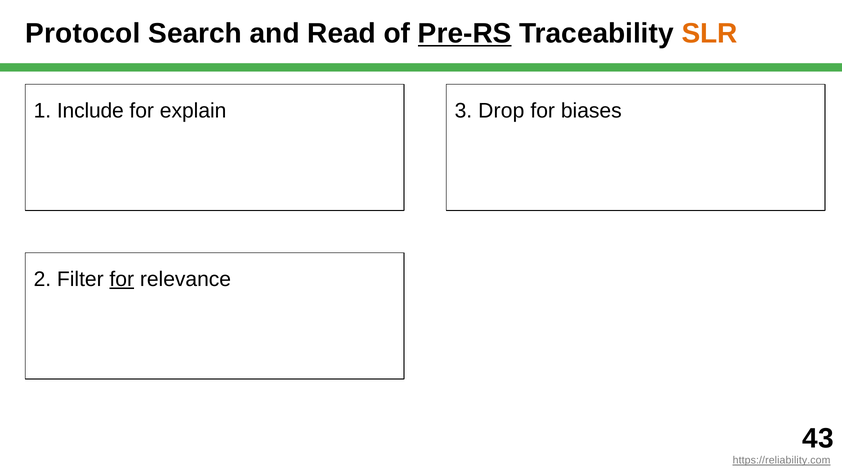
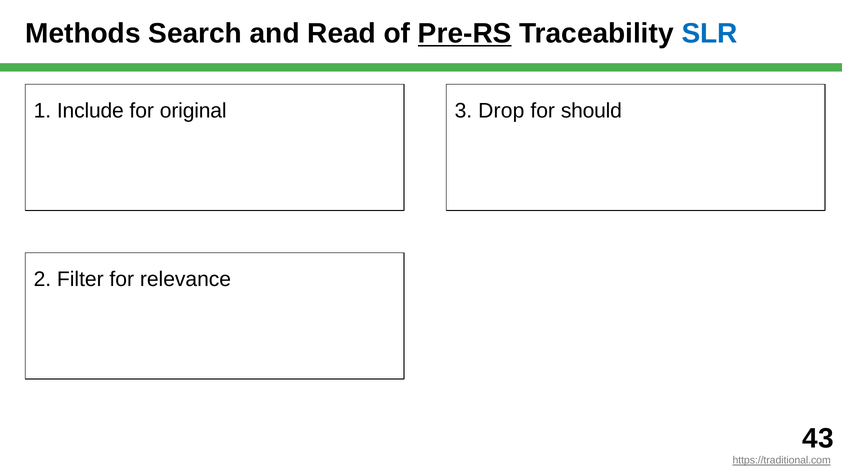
Protocol: Protocol -> Methods (83, 34)
SLR colour: orange -> blue (710, 34)
explain: explain -> original (193, 111)
biases: biases -> should (591, 111)
for underline: present -> none (122, 279)
https://reliability.com: https://reliability.com -> https://traditional.com (782, 460)
